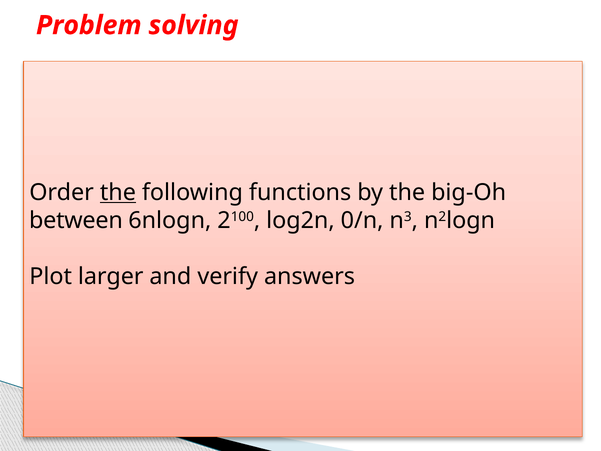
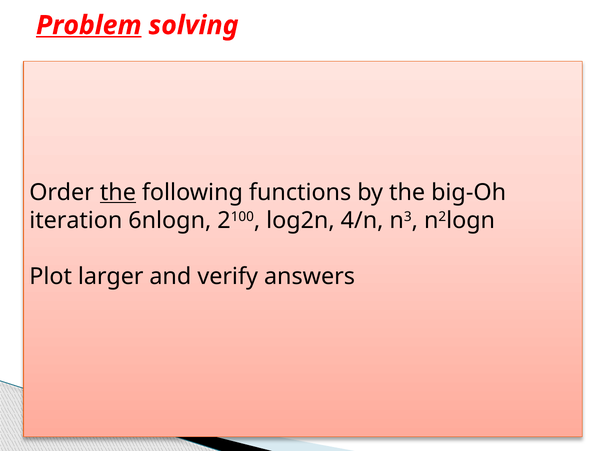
Problem underline: none -> present (89, 25)
between: between -> iteration (76, 220)
0/n: 0/n -> 4/n (362, 220)
